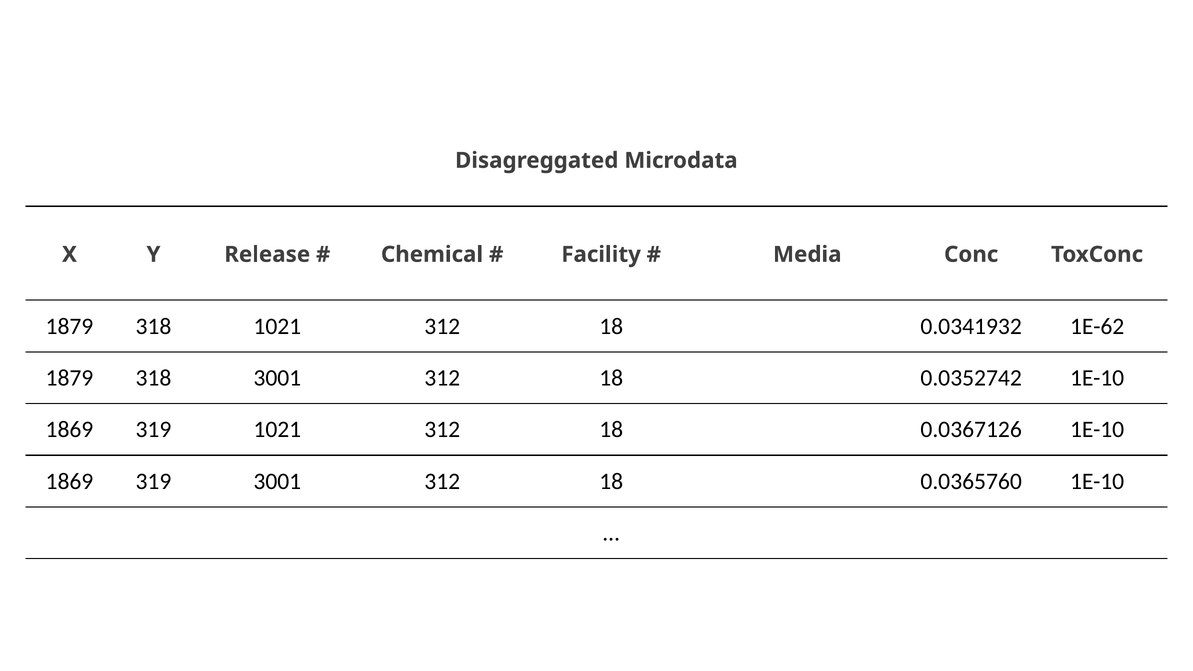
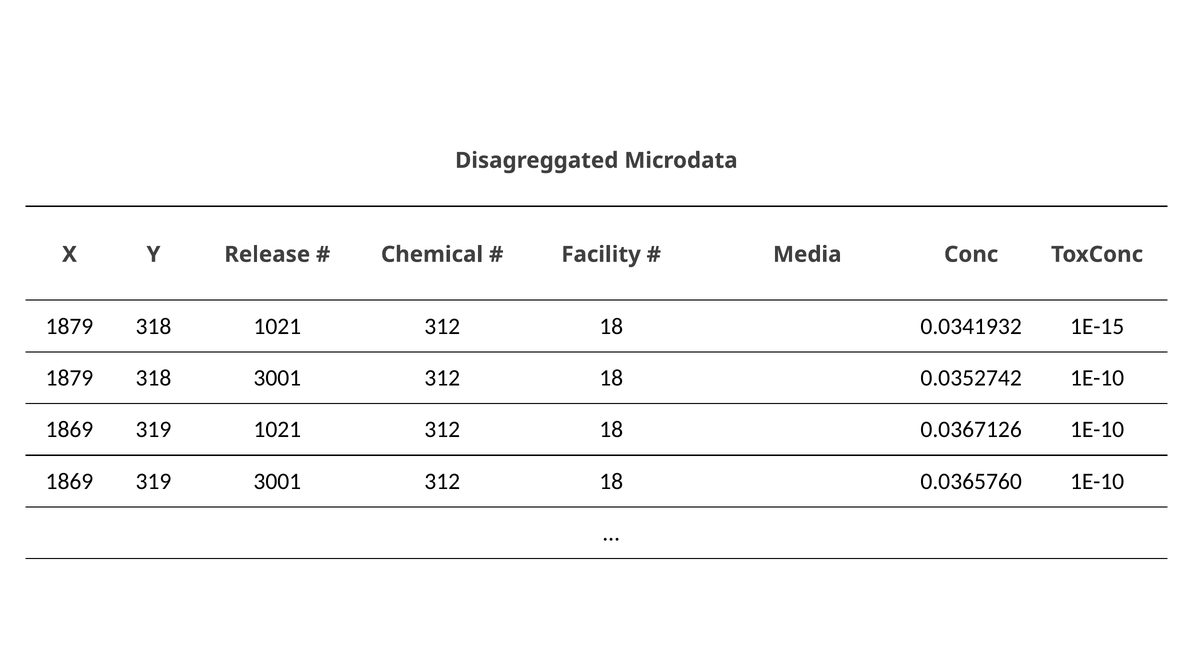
1E-62: 1E-62 -> 1E-15 (1097, 326)
